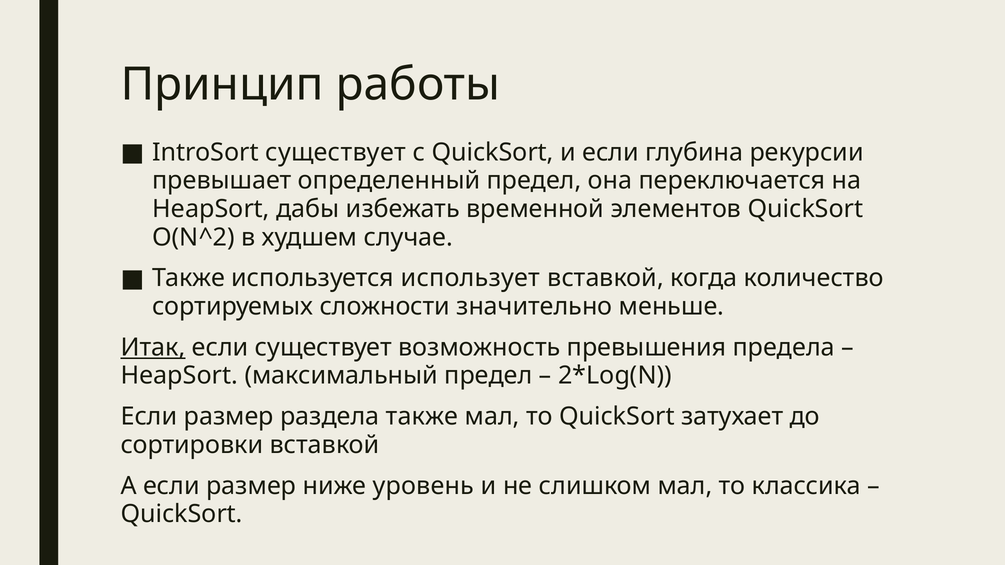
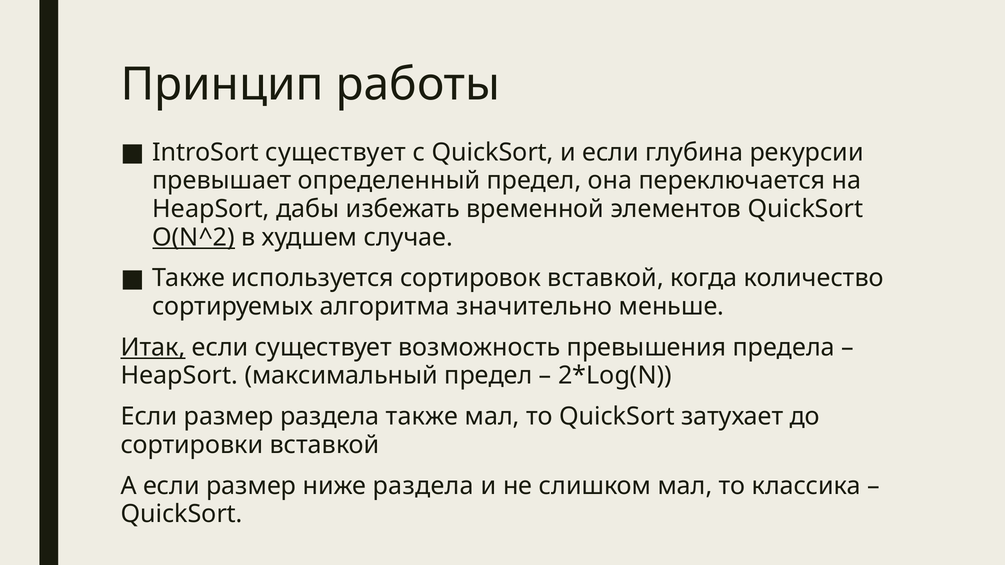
O(N^2 underline: none -> present (194, 237)
использует: использует -> сортировок (471, 278)
сложности: сложности -> алгоритма (385, 307)
ниже уровень: уровень -> раздела (423, 486)
